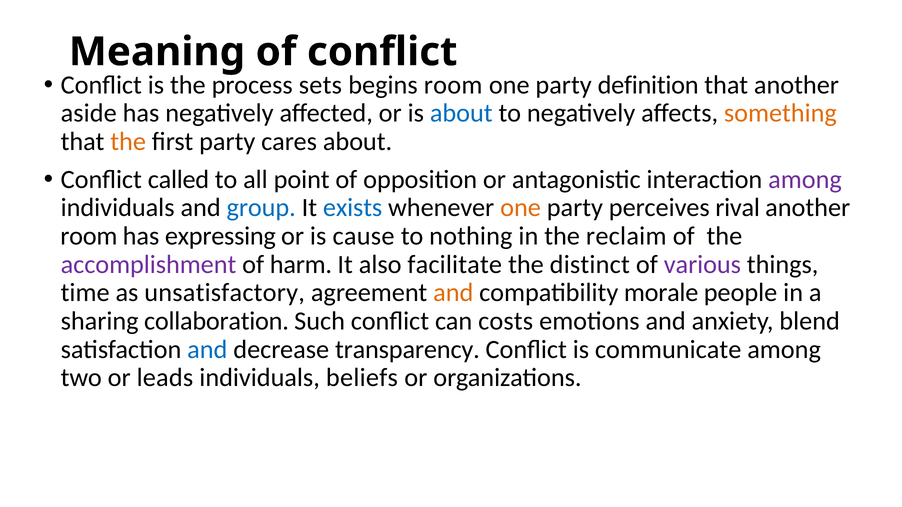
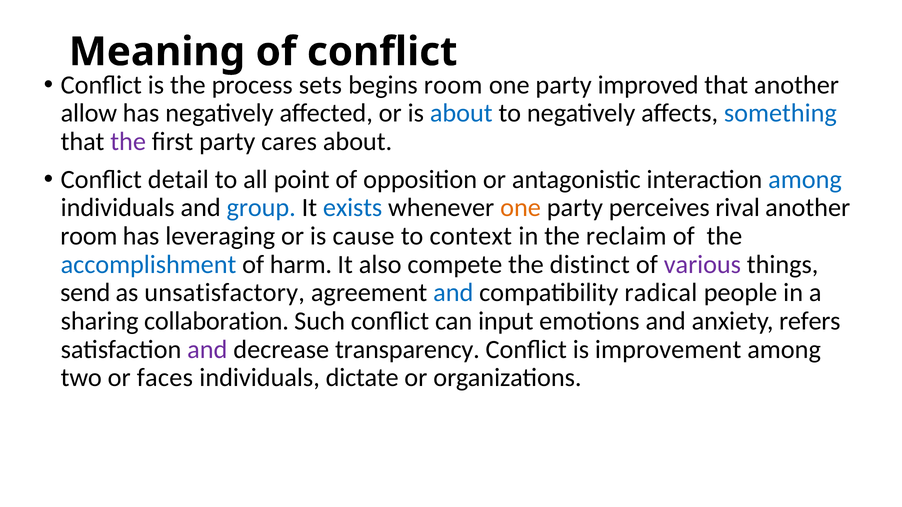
definition: definition -> improved (648, 85)
aside: aside -> allow (89, 113)
something colour: orange -> blue (780, 113)
the colour: orange -> purple (128, 142)
called: called -> detail (178, 180)
among colour: purple -> blue (805, 180)
expressing: expressing -> leveraging (220, 236)
nothing: nothing -> context (471, 236)
accomplishment colour: purple -> blue (148, 265)
facilitate: facilitate -> compete (455, 265)
time: time -> send (85, 293)
and colour: orange -> blue (453, 293)
morale: morale -> radical (661, 293)
costs: costs -> input (506, 321)
blend: blend -> refers (810, 321)
and colour: blue -> purple (207, 350)
communicate: communicate -> improvement (668, 350)
leads: leads -> faces (165, 378)
beliefs: beliefs -> dictate (362, 378)
